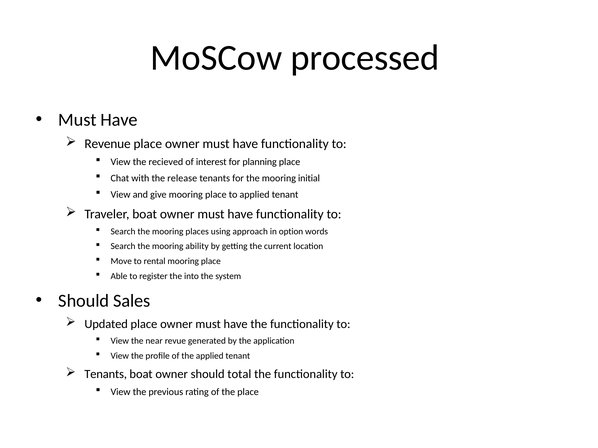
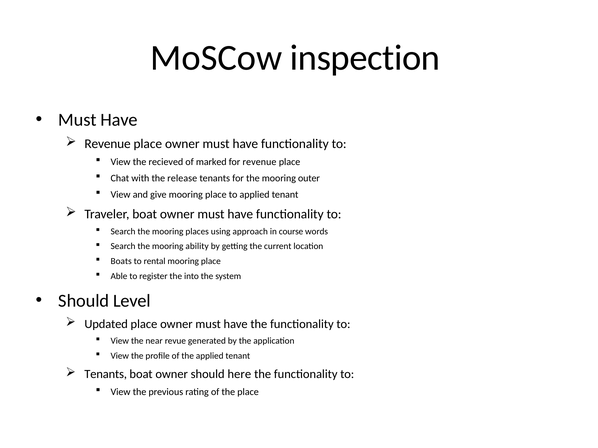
processed: processed -> inspection (365, 58)
interest: interest -> marked (211, 162)
for planning: planning -> revenue (260, 162)
initial: initial -> outer (309, 178)
option: option -> course (291, 232)
Move: Move -> Boats (121, 262)
Sales: Sales -> Level (132, 301)
total: total -> here (239, 375)
